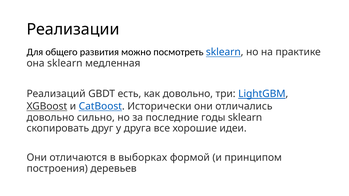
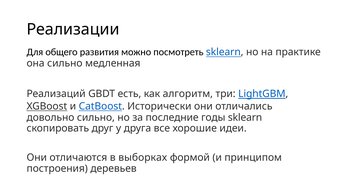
она sklearn: sklearn -> сильно (65, 63)
как довольно: довольно -> алгоритм (188, 94)
